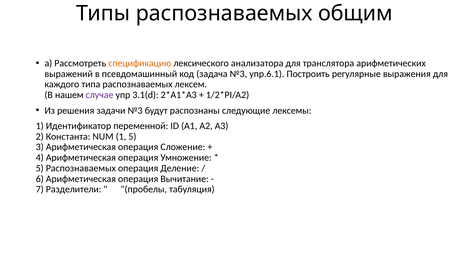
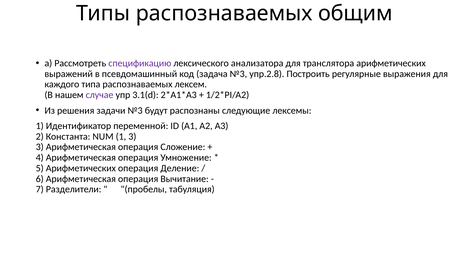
спецификацию colour: orange -> purple (140, 63)
упр.6.1: упр.6.1 -> упр.2.8 (267, 74)
1 5: 5 -> 3 (132, 136)
5 Распознаваемых: Распознаваемых -> Арифметических (81, 168)
